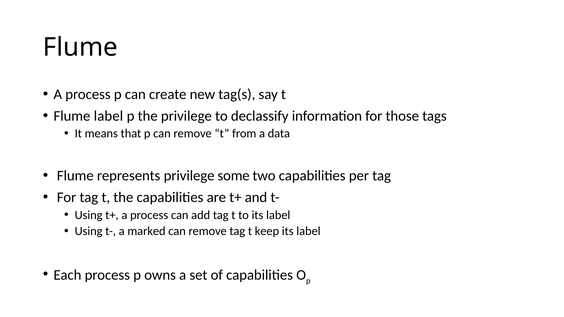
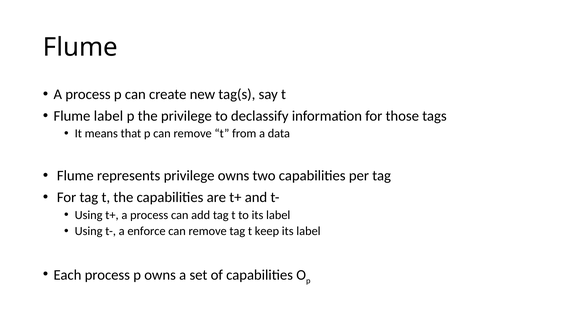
privilege some: some -> owns (234, 176)
marked: marked -> enforce (146, 231)
